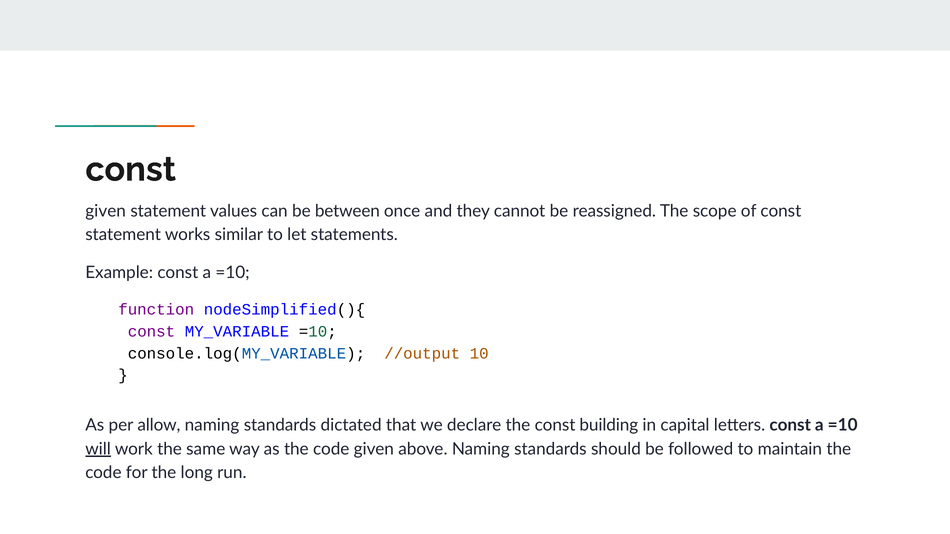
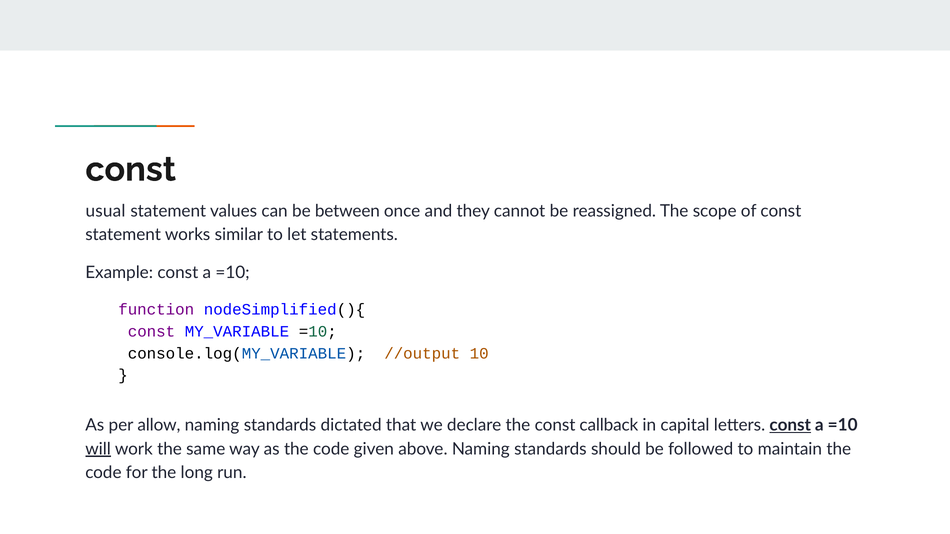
given: given -> usual (106, 211)
building: building -> callback (609, 426)
const underline: none -> present (790, 426)
